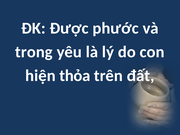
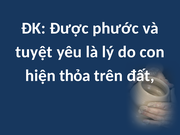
trong: trong -> tuyệt (34, 52)
